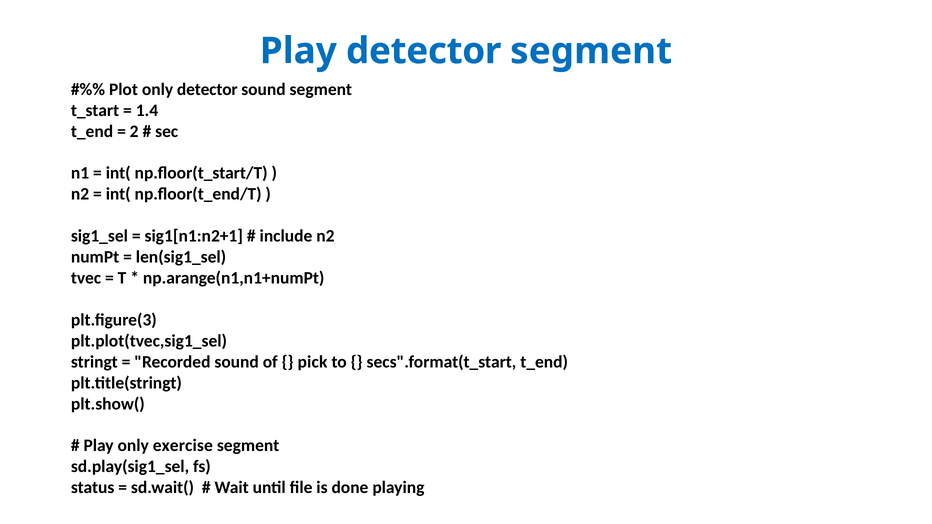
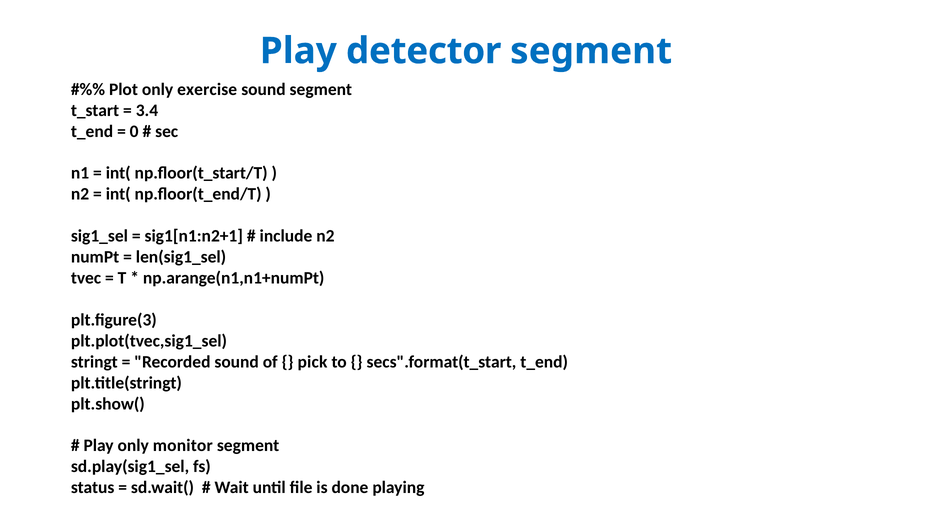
only detector: detector -> exercise (207, 89)
1.4: 1.4 -> 3.4 (147, 110)
2: 2 -> 0 (134, 131)
exercise: exercise -> monitor (183, 446)
